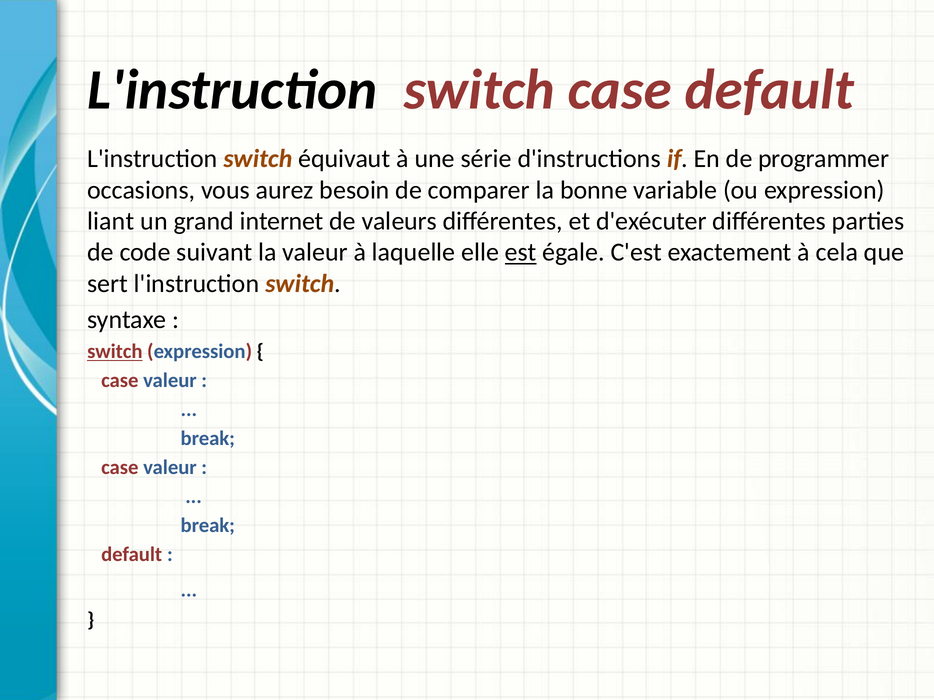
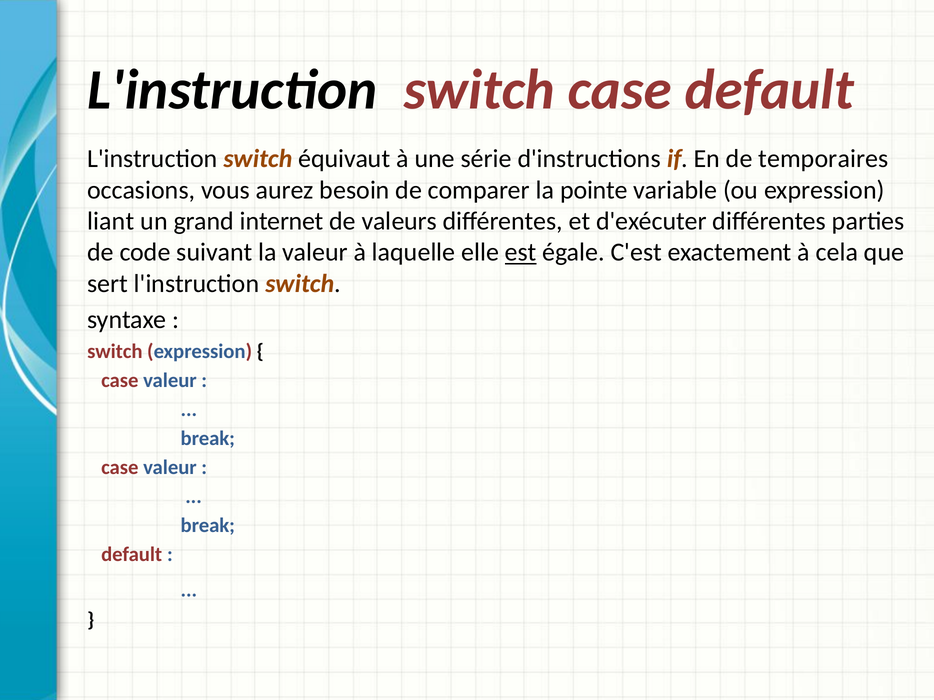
programmer: programmer -> temporaires (823, 159)
bonne: bonne -> pointe (594, 190)
switch underline: present -> none (115, 352)
